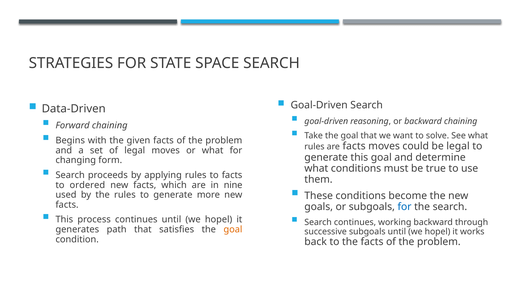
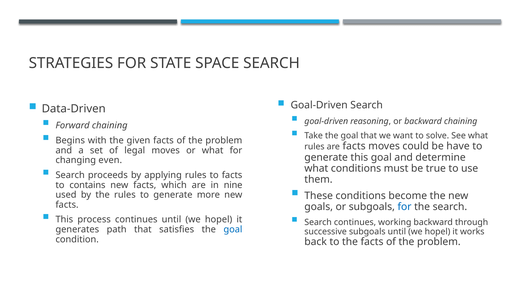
be legal: legal -> have (458, 146)
form: form -> even (110, 161)
ordered: ordered -> contains (87, 185)
goal colour: orange -> blue (233, 230)
